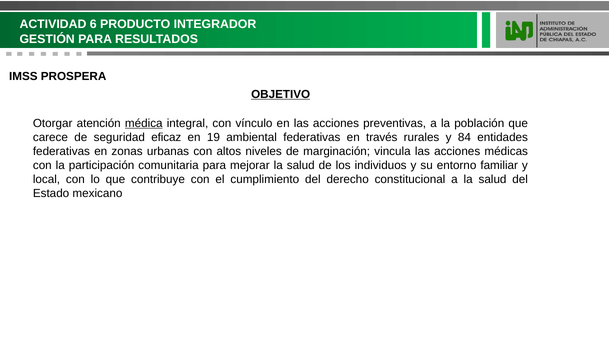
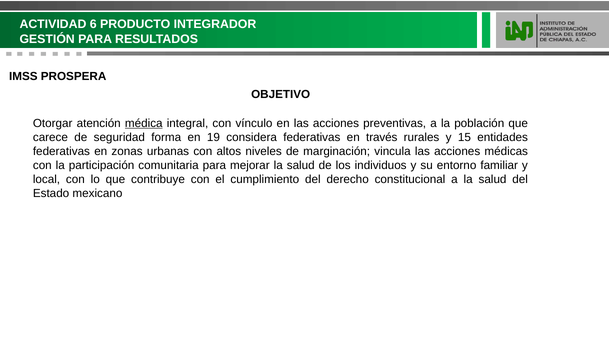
OBJETIVO underline: present -> none (281, 94)
eficaz: eficaz -> forma (166, 137)
ambiental: ambiental -> considera (252, 137)
84: 84 -> 15 (464, 137)
